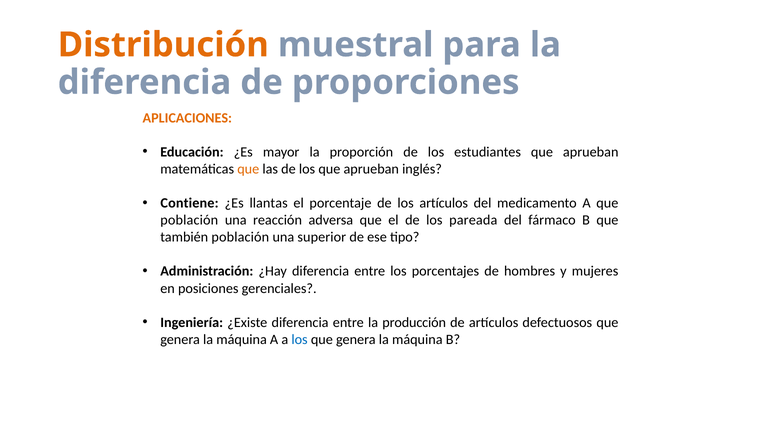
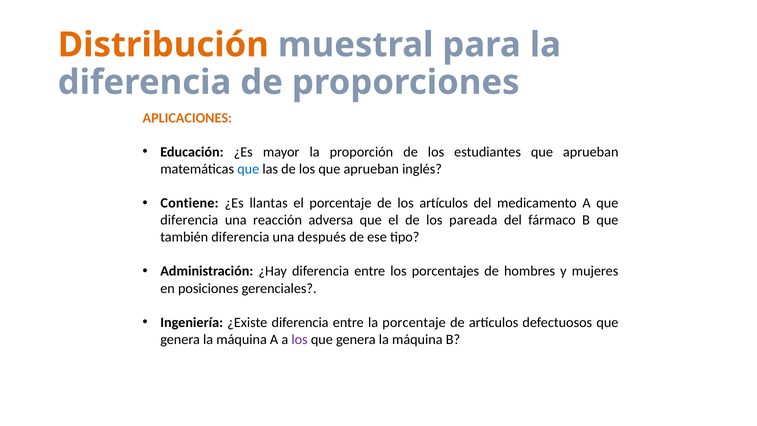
que colour: orange -> blue (248, 169)
población: población -> diferencia (189, 220)
también población: población -> diferencia (240, 237)
superior: superior -> después (322, 237)
la producción: producción -> porcentaje (414, 322)
los colour: blue -> purple (300, 339)
